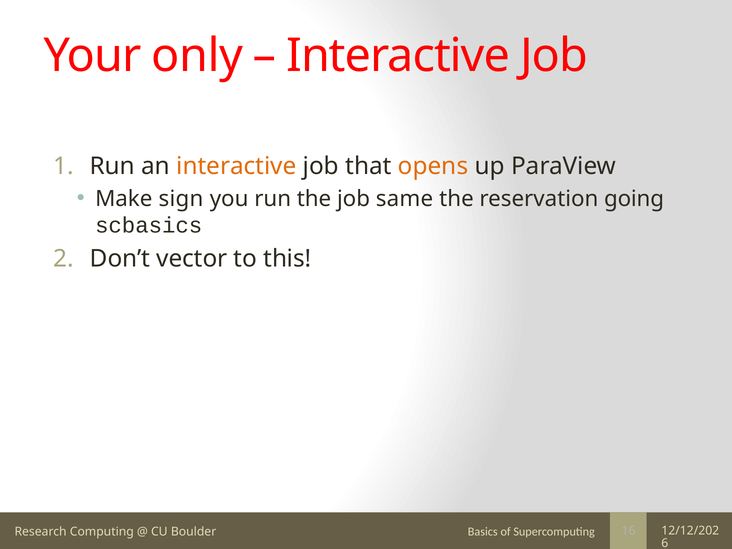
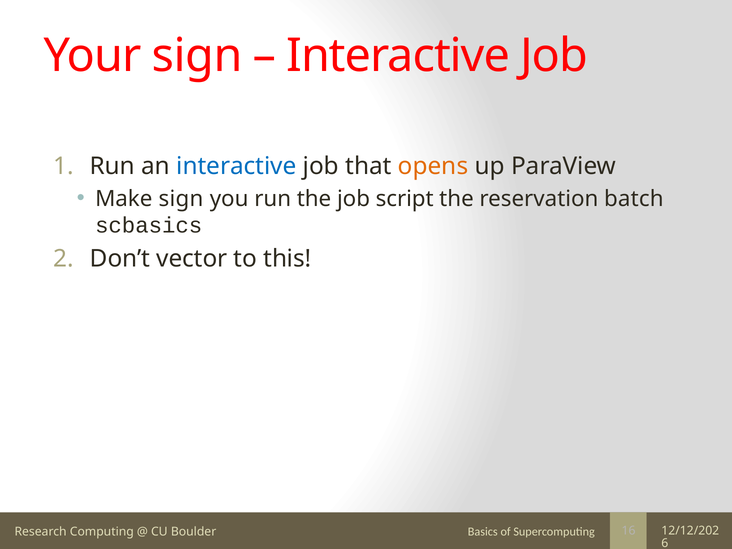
Your only: only -> sign (197, 56)
interactive colour: orange -> blue (236, 166)
same: same -> script (405, 199)
going: going -> batch (634, 199)
